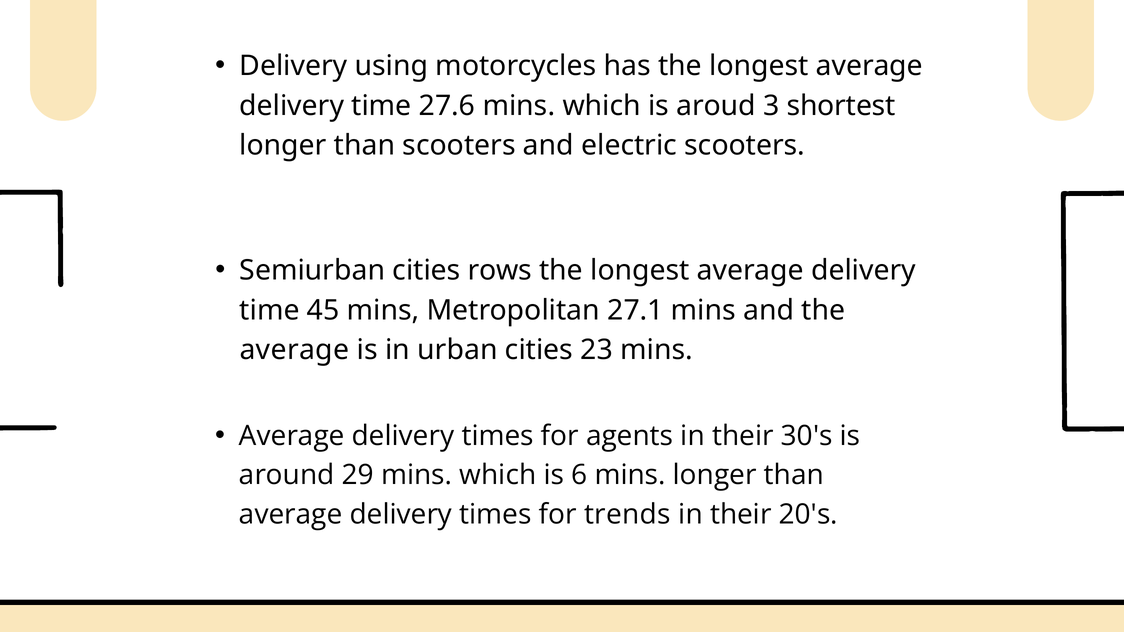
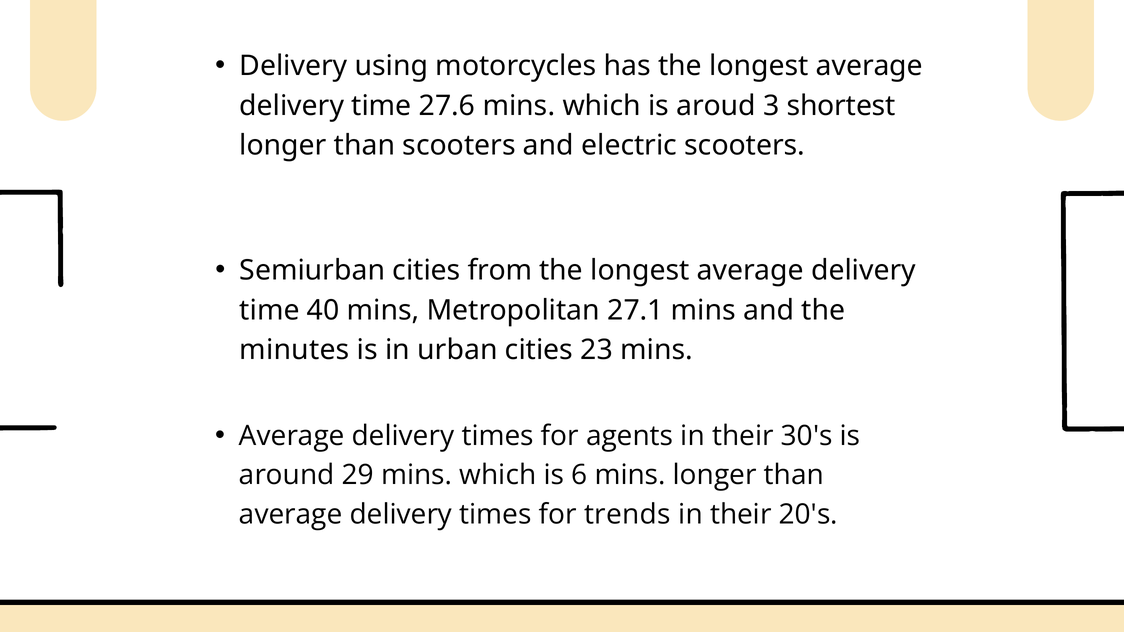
rows: rows -> from (500, 271)
45: 45 -> 40 (323, 310)
average: average -> minutes (294, 350)
